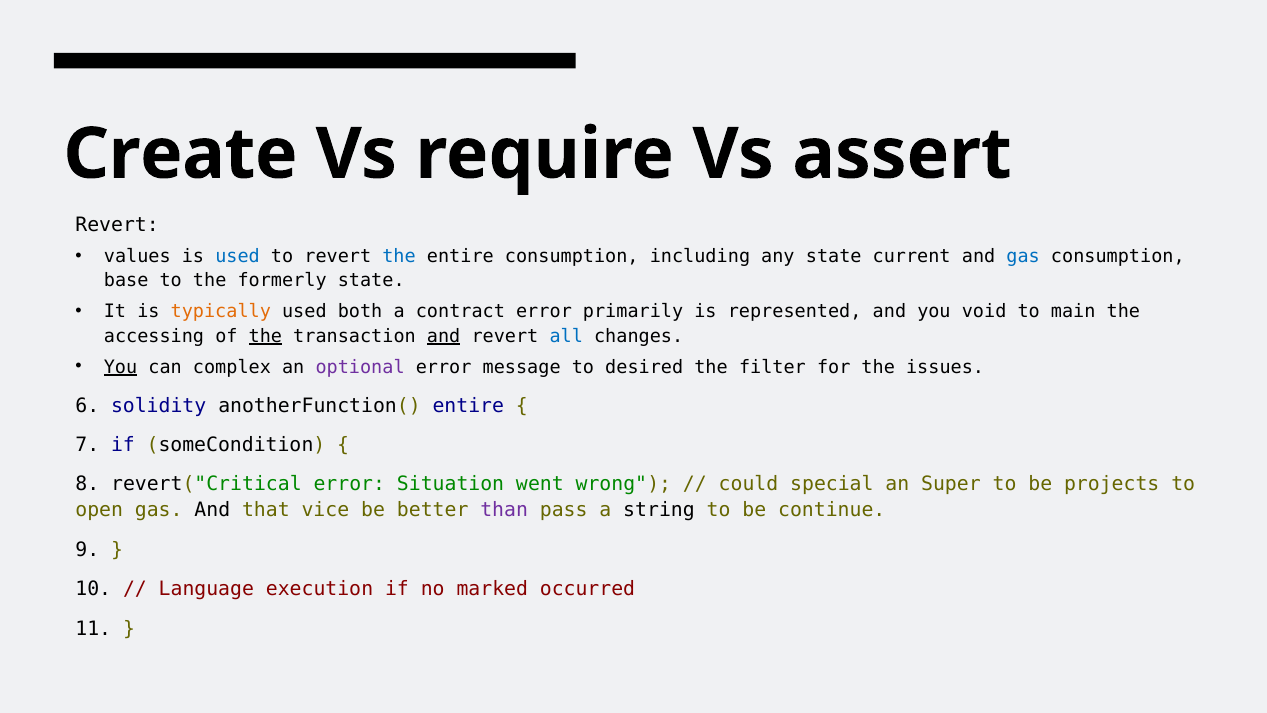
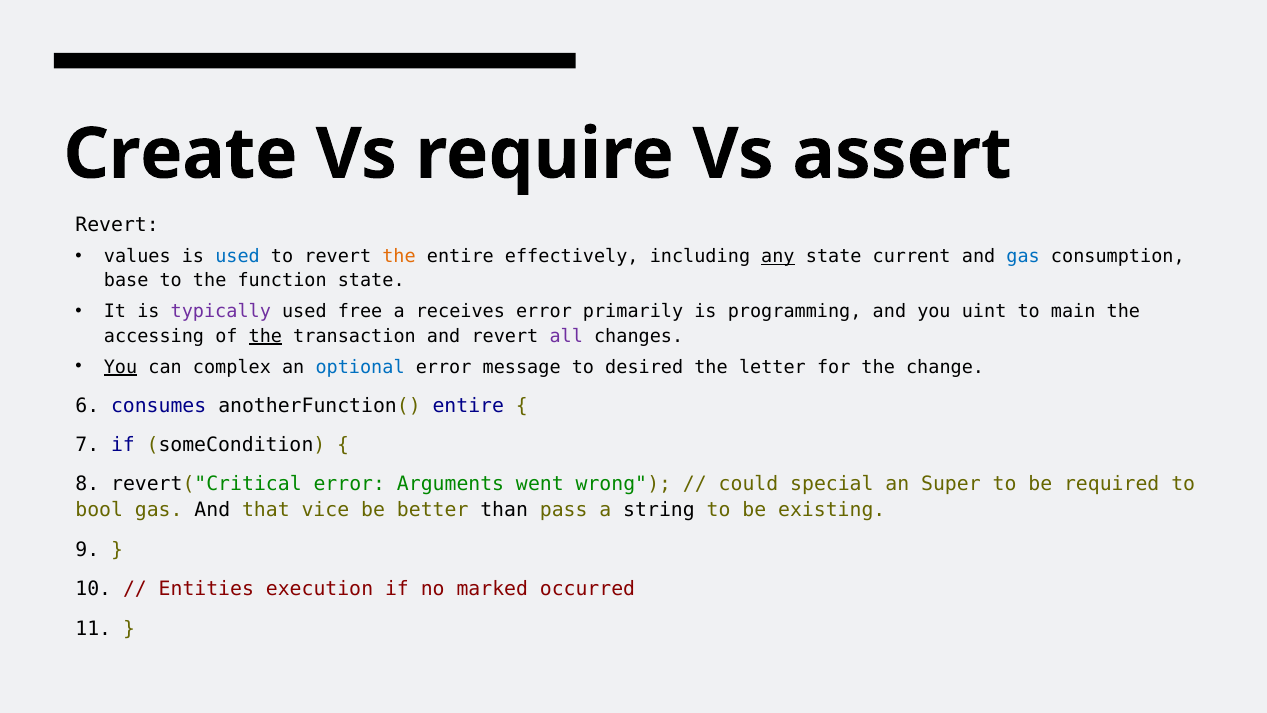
the colour: blue -> orange (399, 256)
entire consumption: consumption -> effectively (572, 256)
any underline: none -> present (778, 256)
formerly: formerly -> function (282, 281)
typically colour: orange -> purple (221, 311)
both: both -> free (360, 311)
contract: contract -> receives (460, 311)
represented: represented -> programming (795, 311)
void: void -> uint (984, 311)
and underline: present -> none (444, 336)
all colour: blue -> purple (566, 336)
optional colour: purple -> blue (360, 367)
filter: filter -> letter (772, 367)
issues: issues -> change (945, 367)
solidity: solidity -> consumes (159, 405)
Situation: Situation -> Arguments (451, 484)
projects: projects -> required (1112, 484)
open: open -> bool (99, 510)
than colour: purple -> black (504, 510)
continue: continue -> existing (832, 510)
Language: Language -> Entities (206, 589)
